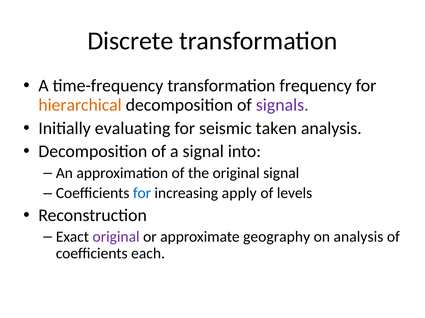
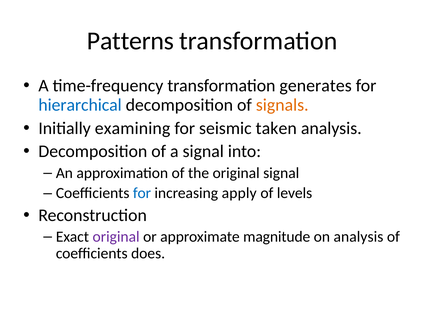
Discrete: Discrete -> Patterns (131, 41)
frequency: frequency -> generates (316, 86)
hierarchical colour: orange -> blue (80, 105)
signals colour: purple -> orange (282, 105)
evaluating: evaluating -> examining (133, 128)
geography: geography -> magnitude (277, 237)
each: each -> does (148, 254)
